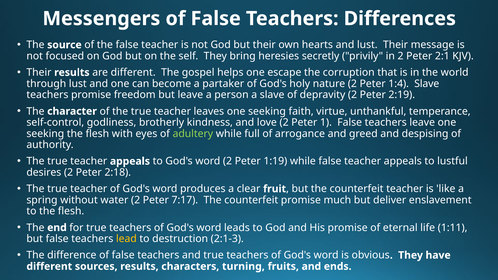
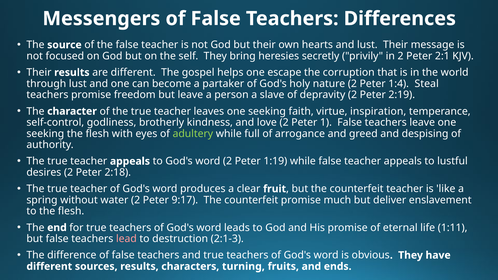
1:4 Slave: Slave -> Steal (427, 84)
unthankful: unthankful -> inspiration (378, 111)
7:17: 7:17 -> 9:17 (185, 200)
lead colour: yellow -> pink (126, 239)
